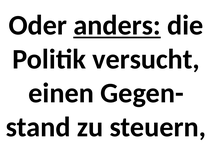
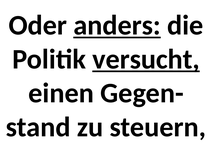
versucht underline: none -> present (146, 59)
